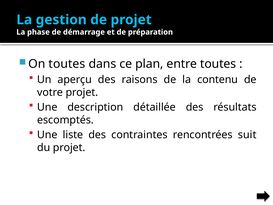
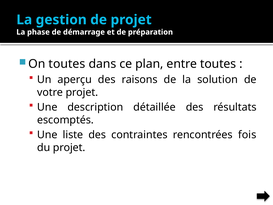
contenu: contenu -> solution (218, 80)
suit: suit -> fois (247, 135)
